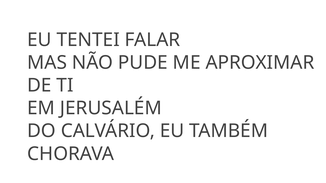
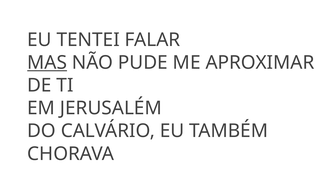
MAS underline: none -> present (47, 63)
